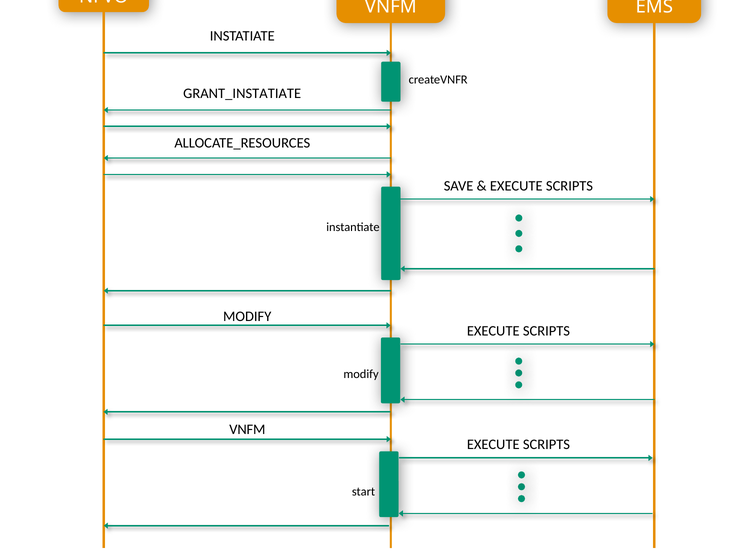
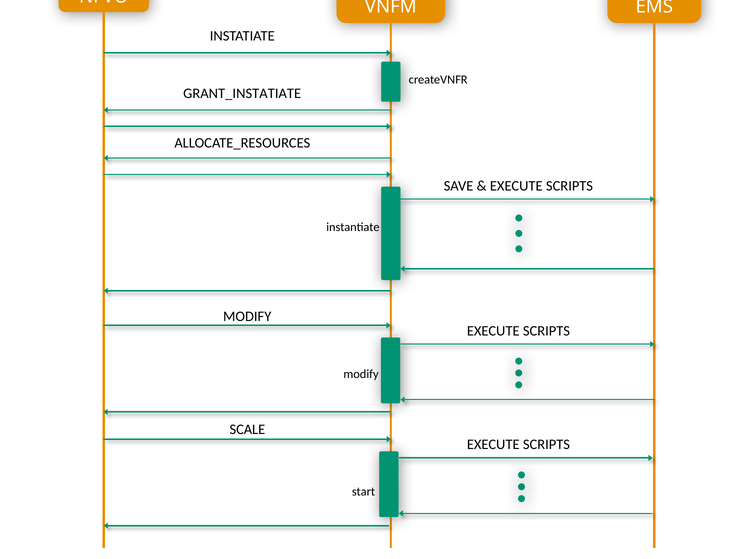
VNFM: VNFM -> SCALE (247, 429)
